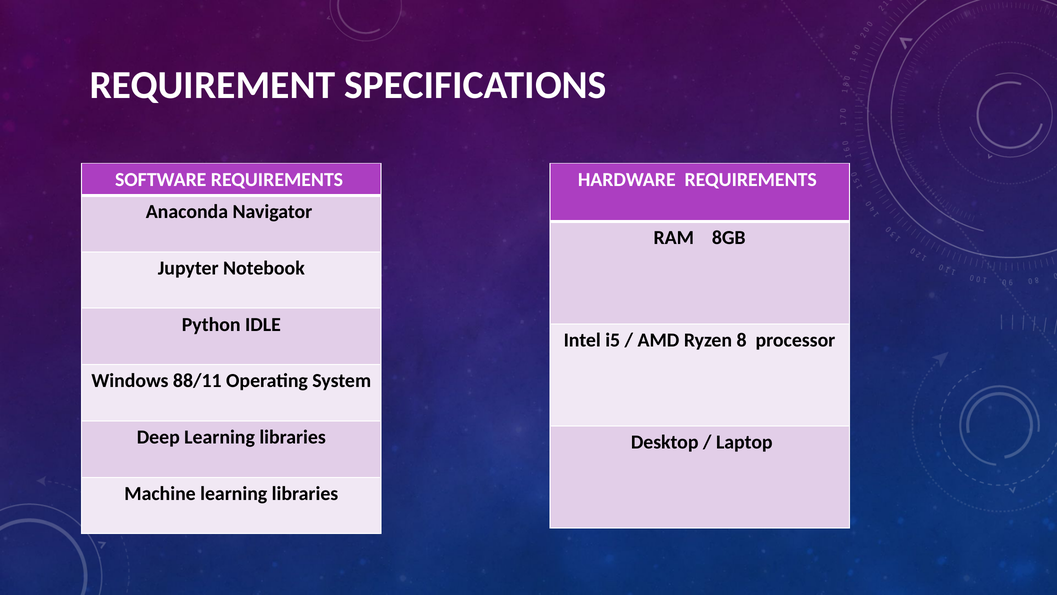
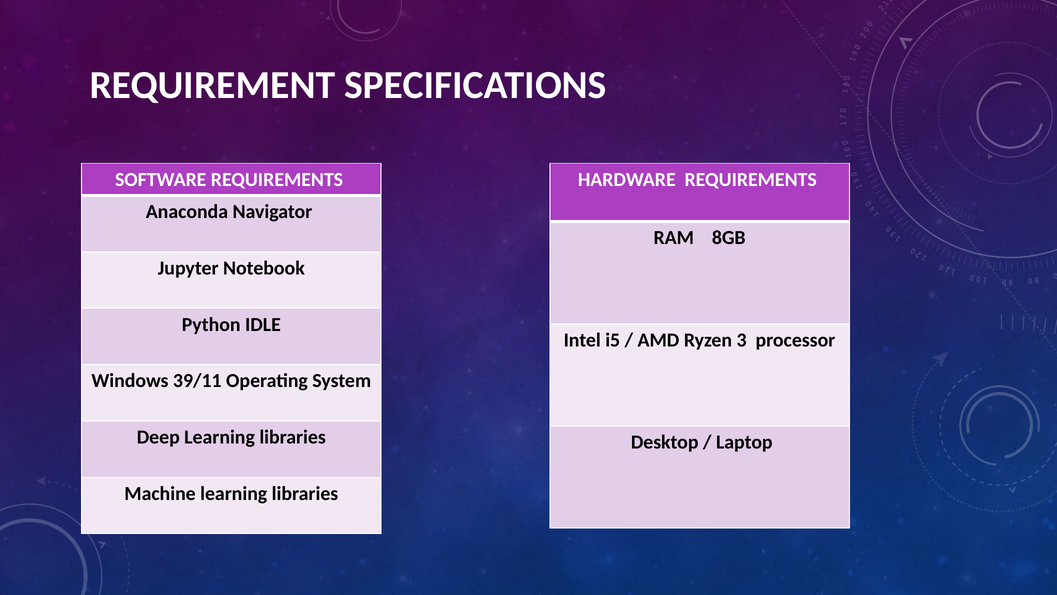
8: 8 -> 3 (742, 340)
88/11: 88/11 -> 39/11 (197, 381)
